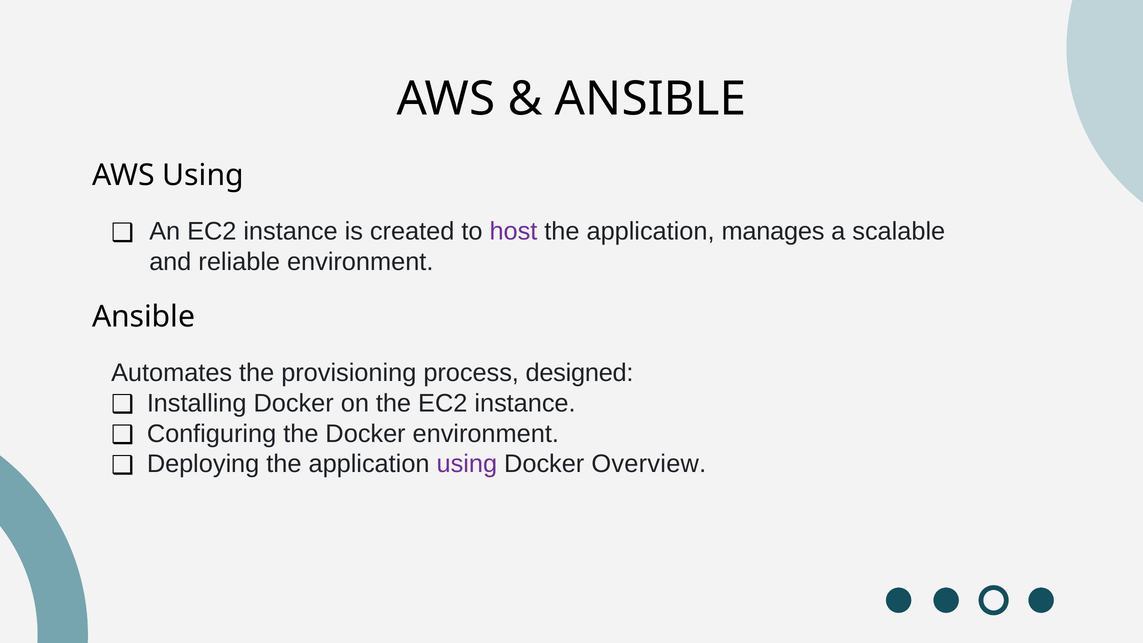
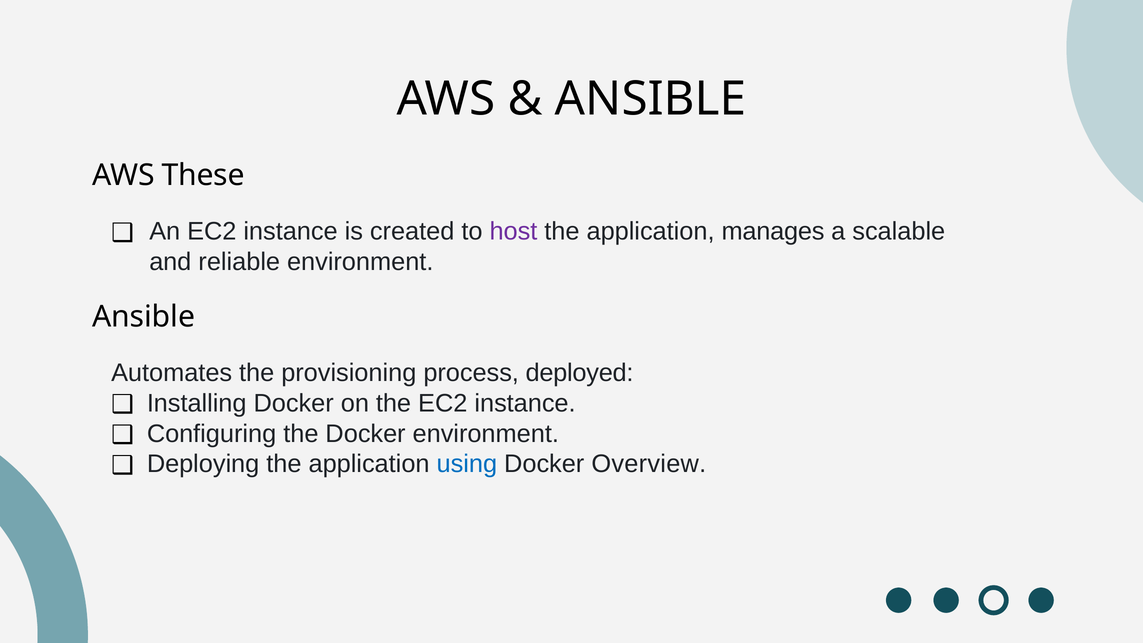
AWS Using: Using -> These (203, 175)
designed: designed -> deployed (580, 373)
using colour: purple -> blue (467, 464)
